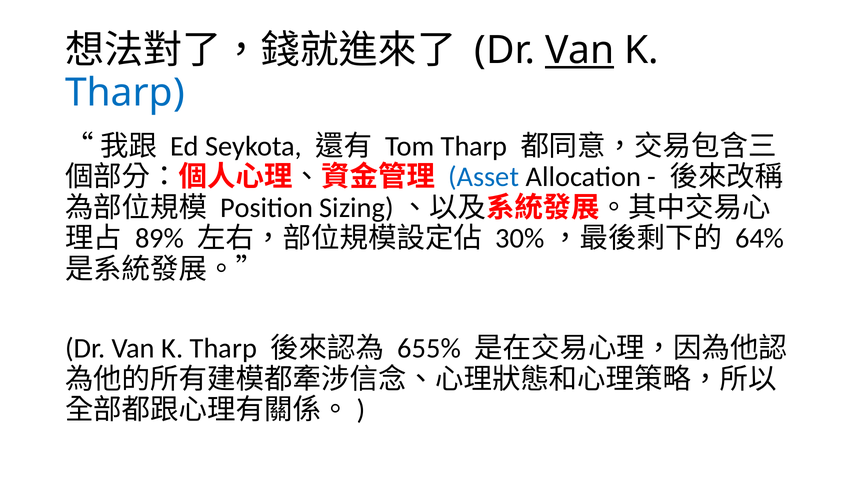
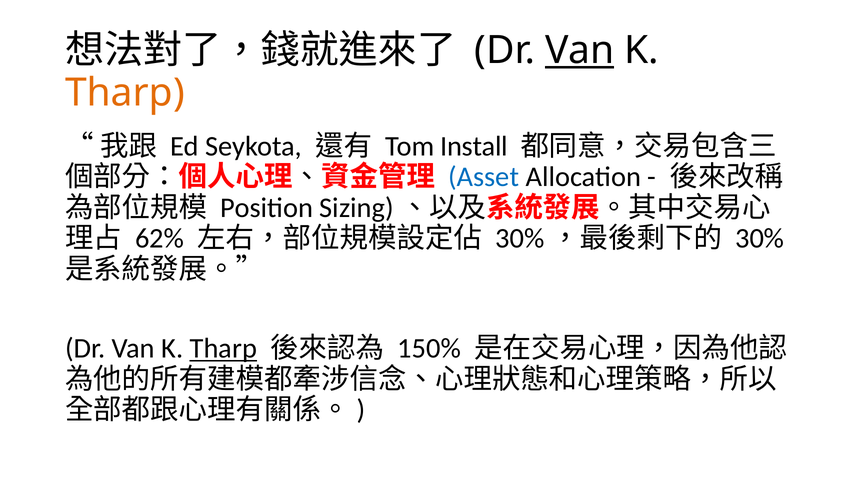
Tharp colour: blue -> orange (125, 93)
Tom Tharp: Tharp -> Install (474, 146)
89%: 89% -> 62% (160, 238)
64%: 64% -> 30% (760, 238)
Tharp underline: none -> present (223, 348)
655%: 655% -> 150% (429, 348)
